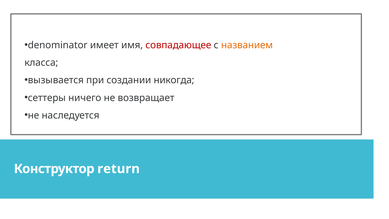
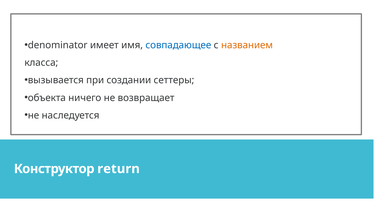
совпадающее colour: red -> blue (178, 45)
никогда: никогда -> сеттеры (174, 80)
сеттеры: сеттеры -> объекта (47, 98)
